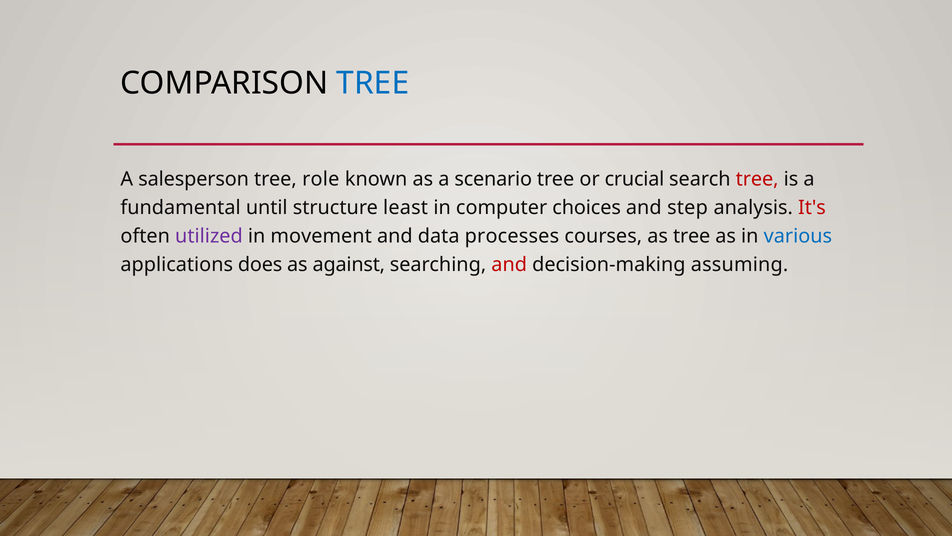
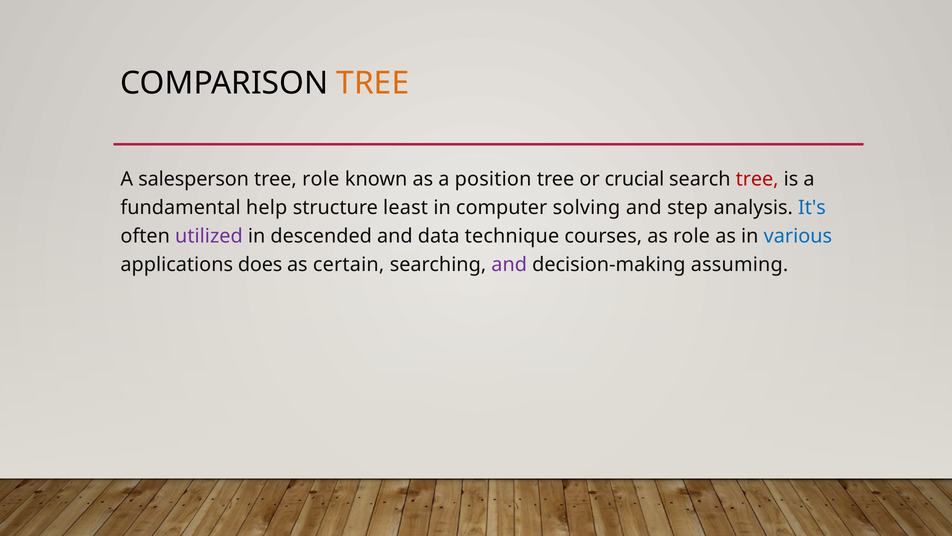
TREE colour: blue -> orange (373, 83)
scenario: scenario -> position (493, 179)
until: until -> help (267, 208)
choices: choices -> solving (586, 208)
It's colour: red -> blue (812, 208)
movement: movement -> descended (321, 236)
processes: processes -> technique (512, 236)
as tree: tree -> role (691, 236)
against: against -> certain (349, 265)
and colour: red -> purple (509, 265)
